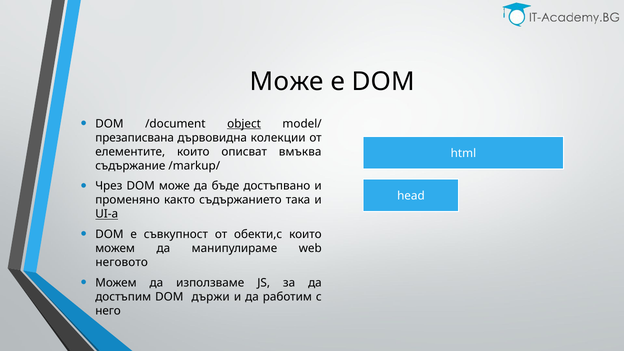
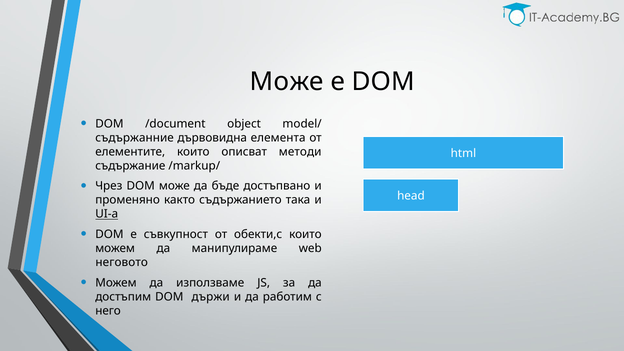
object underline: present -> none (244, 124)
презаписвана: презаписвана -> съдържанние (135, 138)
колекции: колекции -> елемента (278, 138)
вмъква: вмъква -> методи (300, 152)
